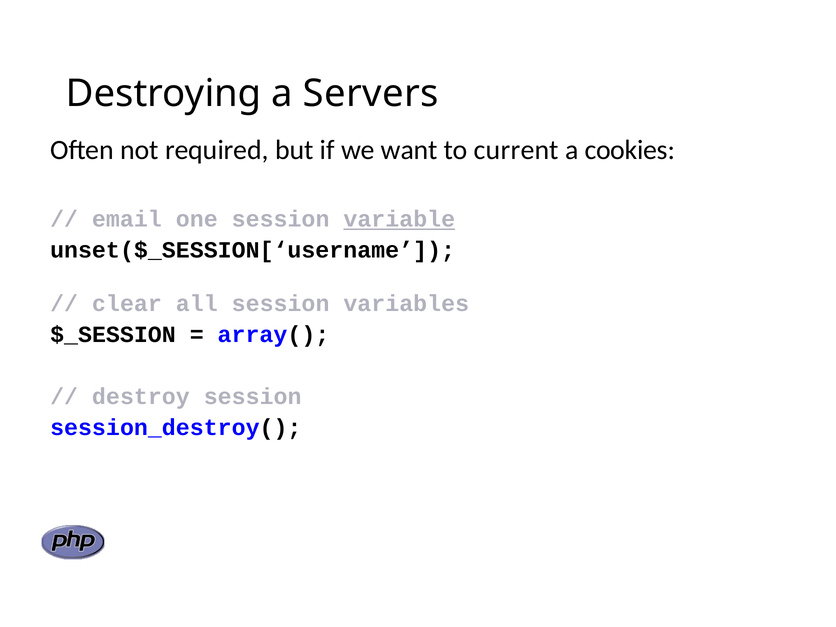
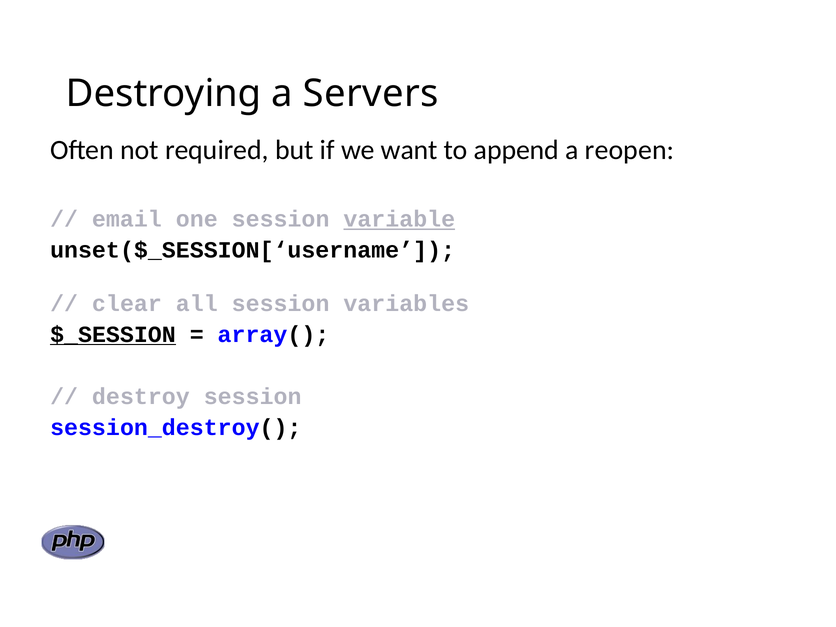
current: current -> append (516, 150)
cookies: cookies -> reopen (630, 150)
$_SESSION underline: none -> present (113, 334)
